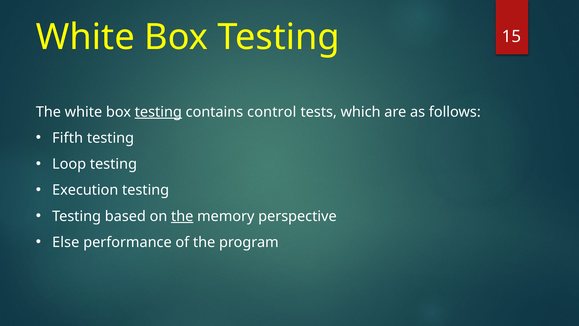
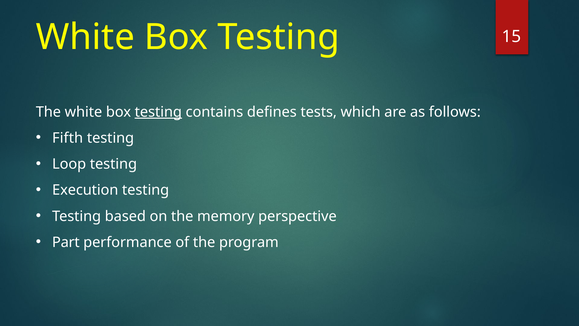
control: control -> defines (272, 112)
the underline: present -> none (182, 216)
Else: Else -> Part (66, 242)
